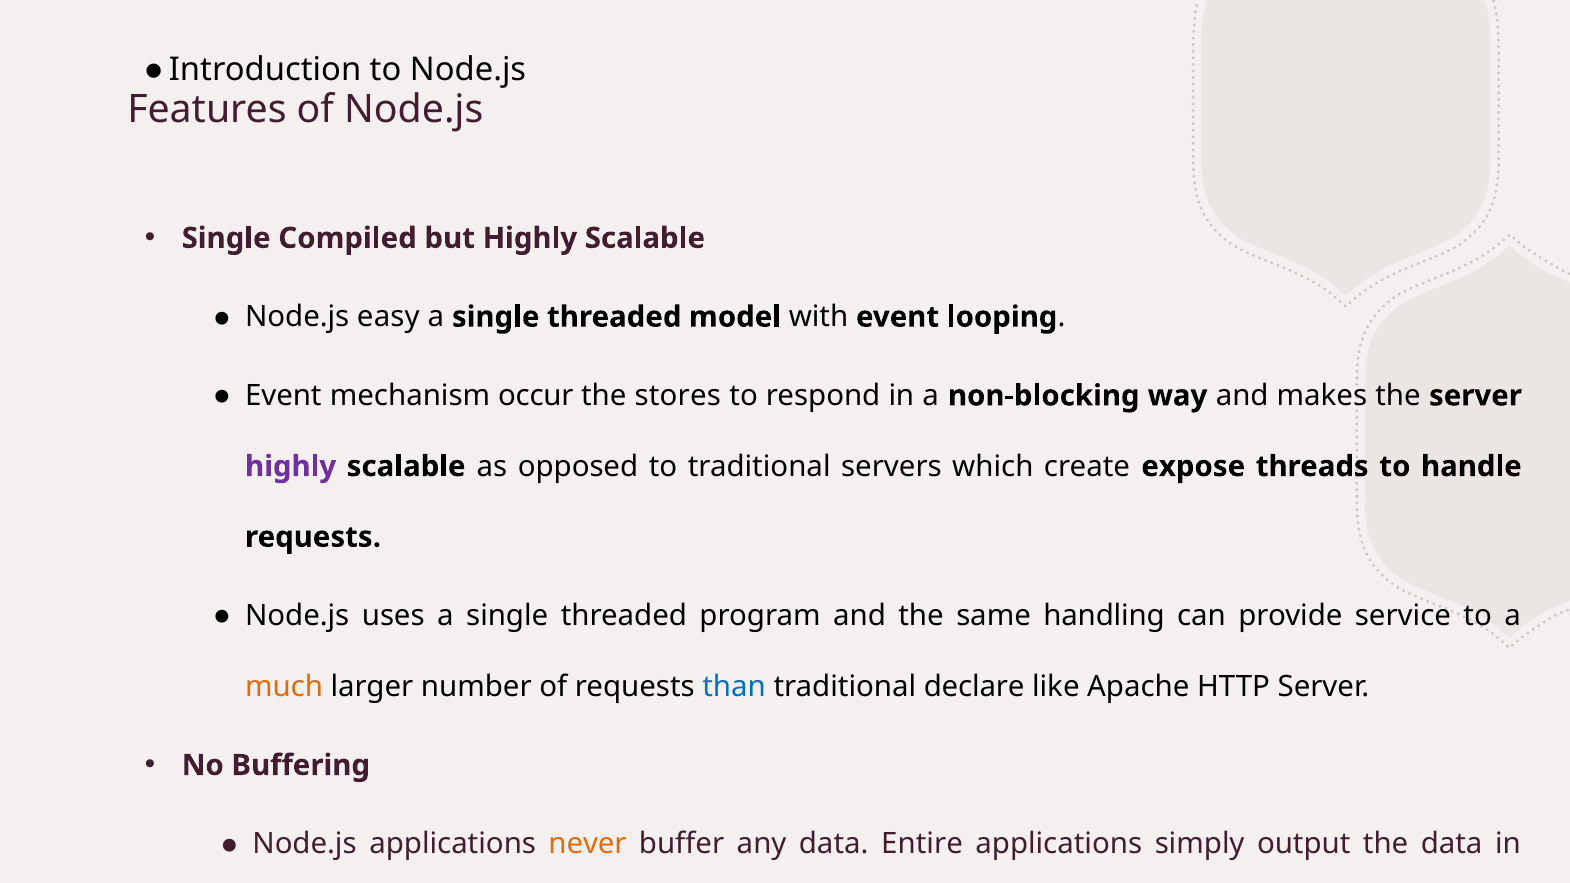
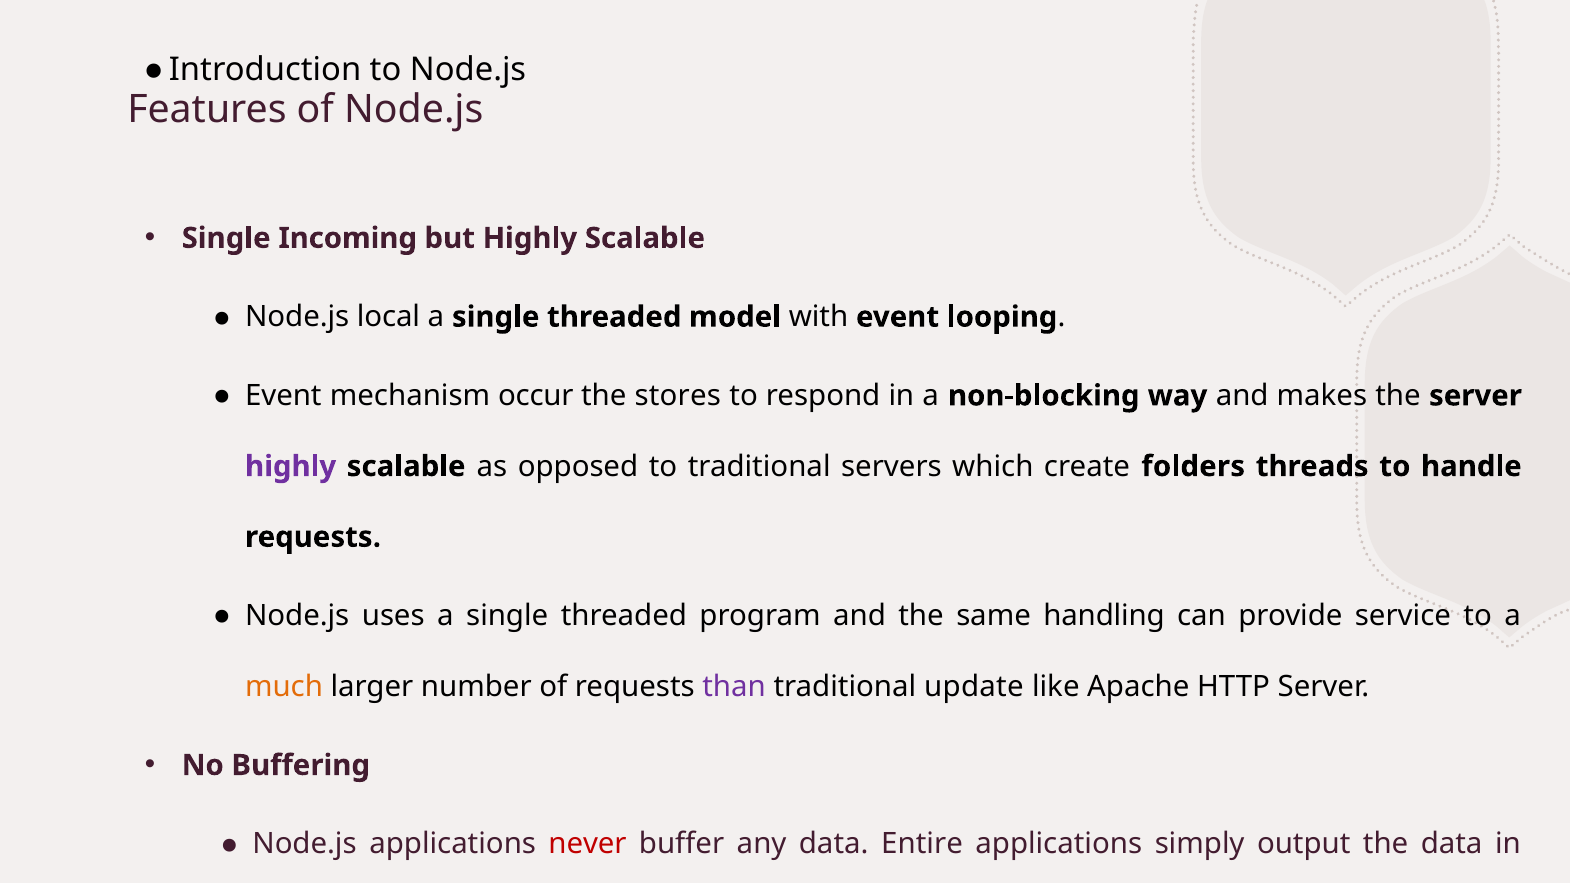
Compiled: Compiled -> Incoming (348, 238)
easy: easy -> local (389, 317)
expose: expose -> folders (1193, 466)
than colour: blue -> purple (734, 687)
declare: declare -> update (974, 687)
never colour: orange -> red (588, 844)
